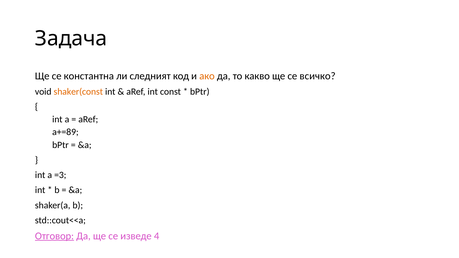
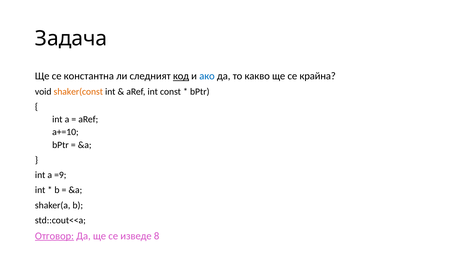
код underline: none -> present (181, 76)
ако colour: orange -> blue (207, 76)
всичко: всичко -> крайна (318, 76)
a+=89: a+=89 -> a+=10 (65, 132)
=3: =3 -> =9 (60, 175)
4: 4 -> 8 (157, 236)
